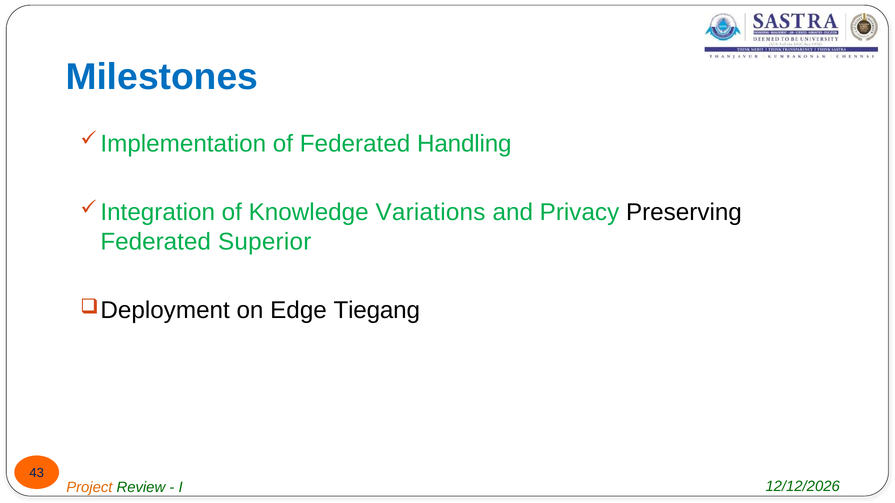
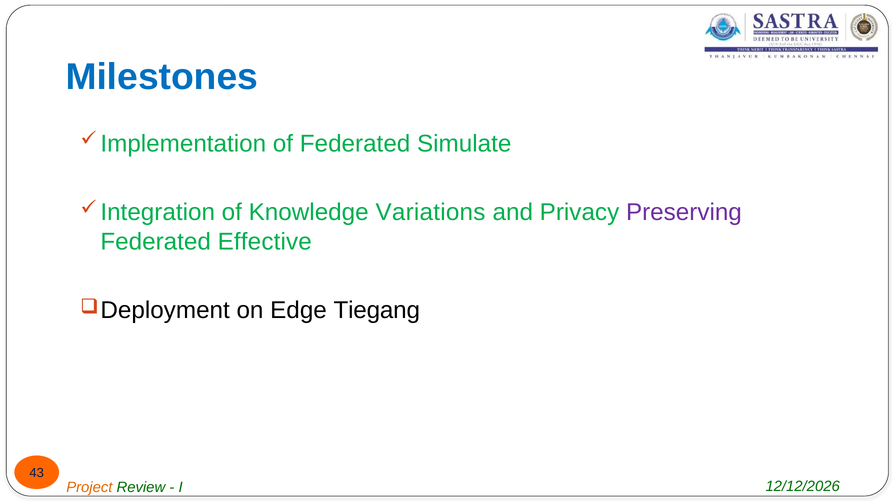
Handling: Handling -> Simulate (464, 144)
Preserving colour: black -> purple (684, 213)
Superior: Superior -> Effective (265, 242)
